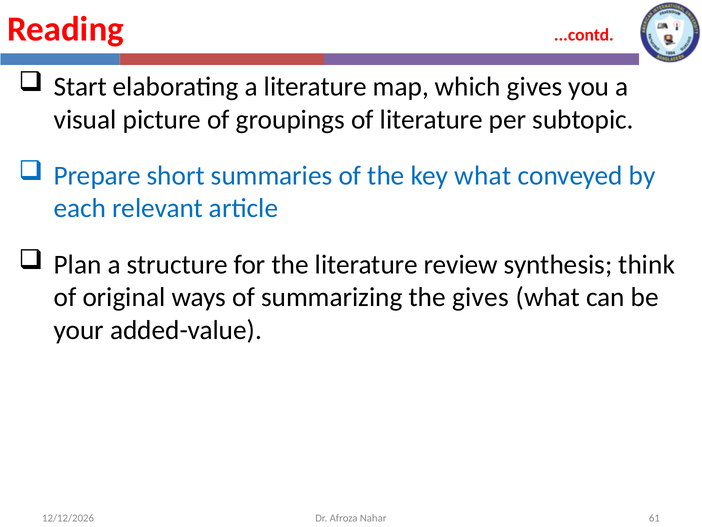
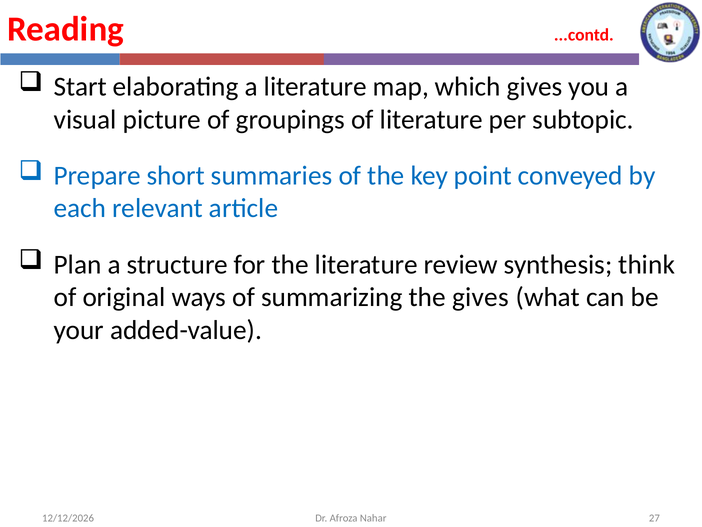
key what: what -> point (483, 175)
61: 61 -> 27 (654, 518)
